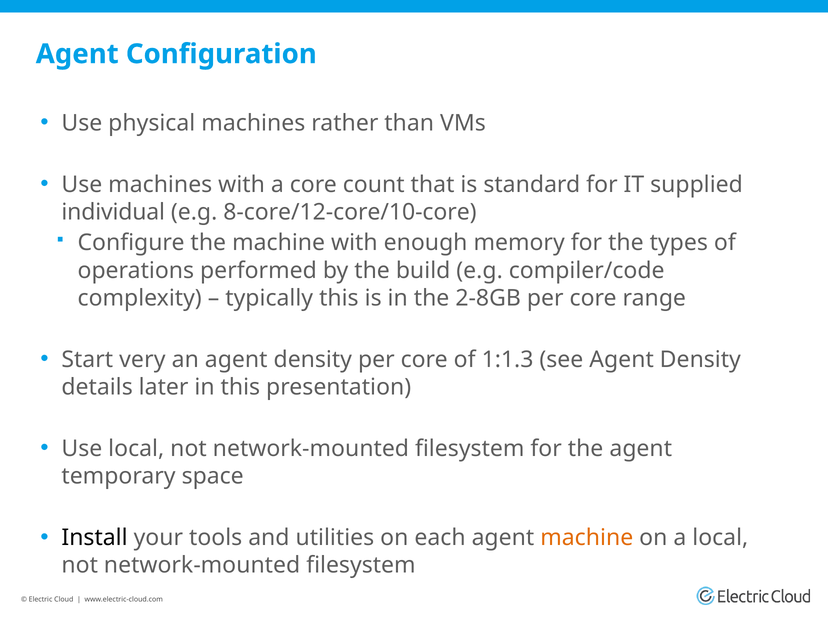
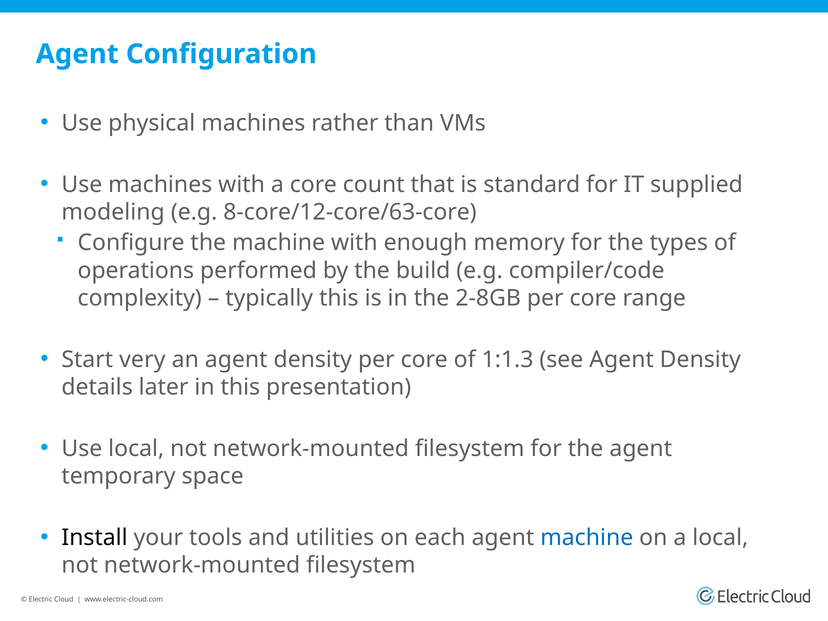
individual: individual -> modeling (113, 212)
8-core/12-core/10-core: 8-core/12-core/10-core -> 8-core/12-core/63-core (350, 212)
machine colour: orange -> blue (587, 538)
